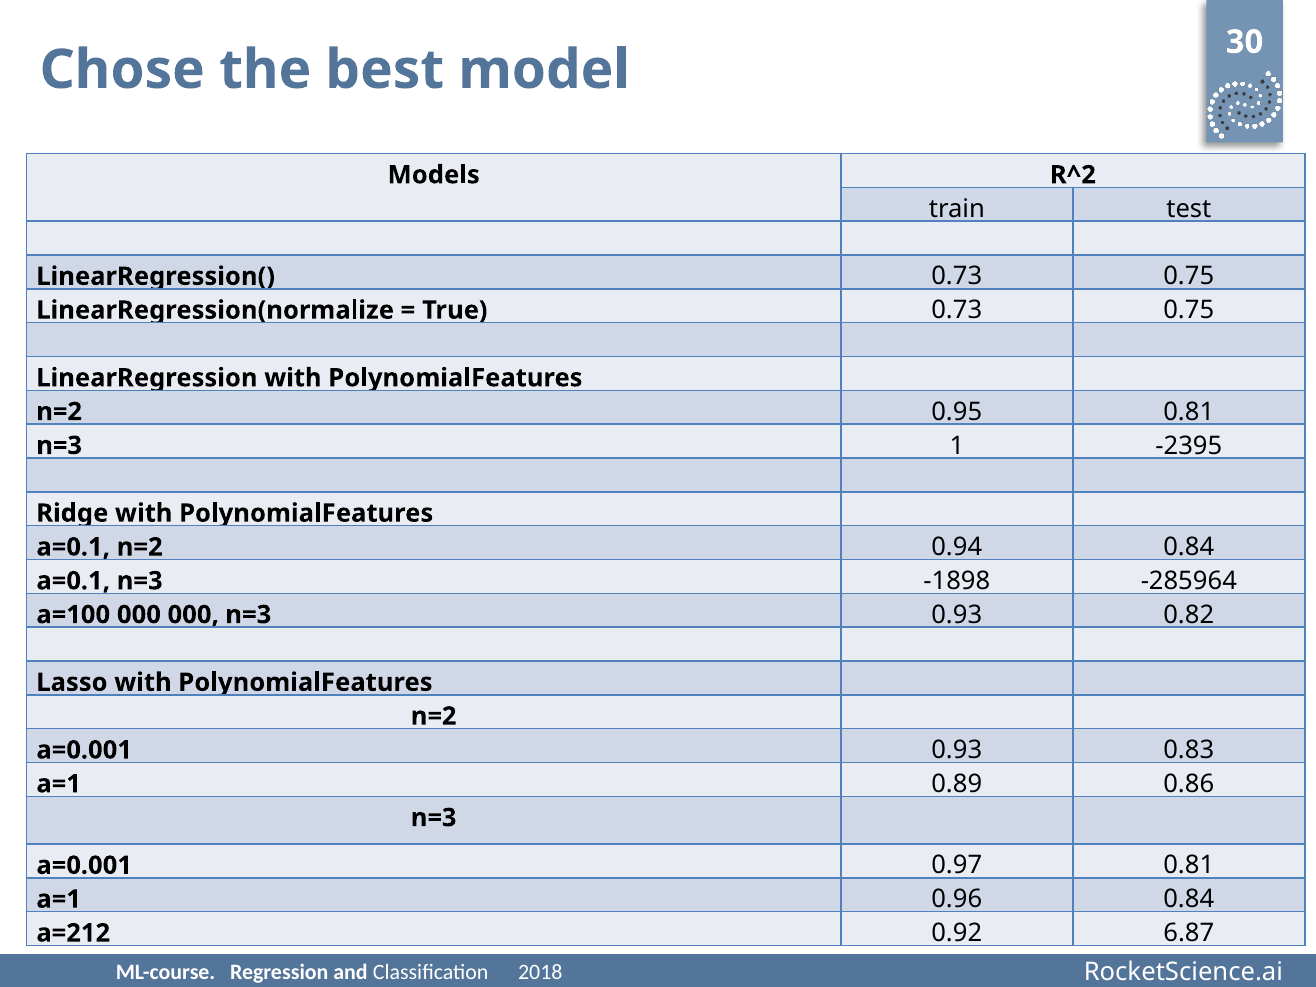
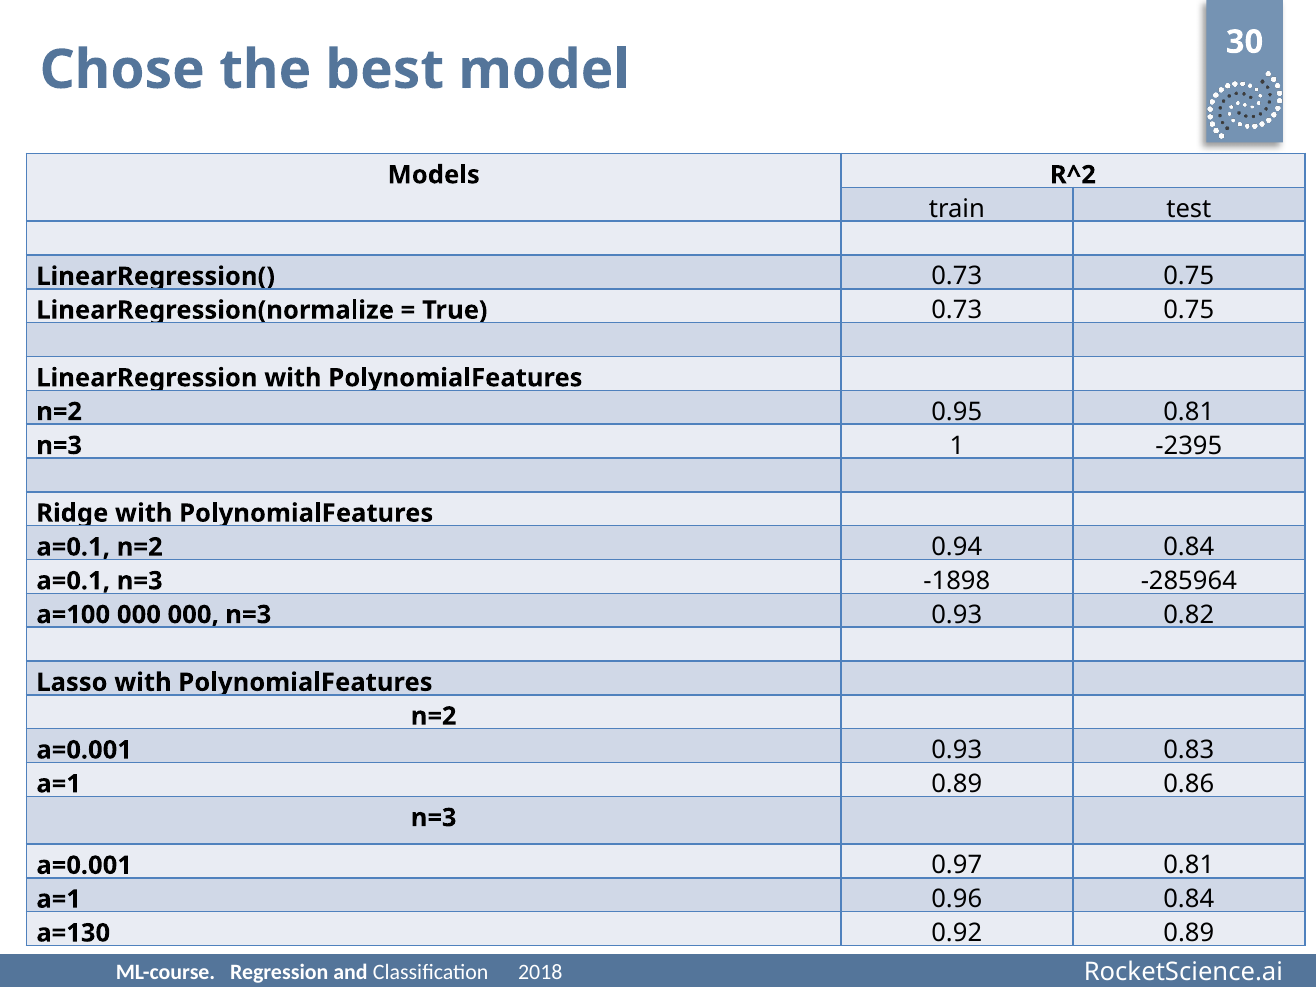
a=212: a=212 -> a=130 (73, 933)
0.92 6.87: 6.87 -> 0.89 (1189, 933)
